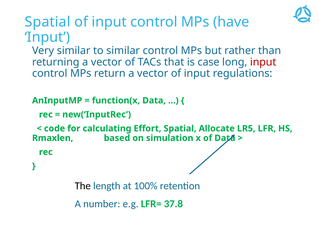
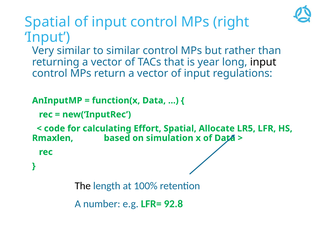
have: have -> right (231, 22)
case: case -> year (208, 62)
input colour: red -> black (263, 62)
37.8: 37.8 -> 92.8 (173, 204)
